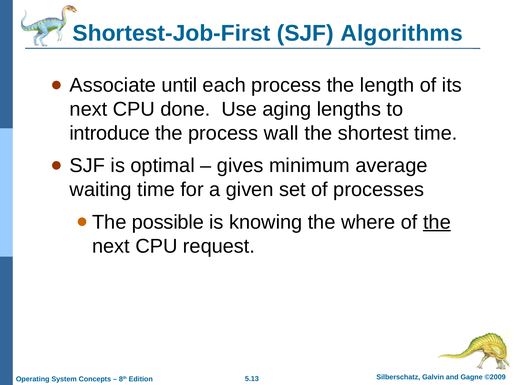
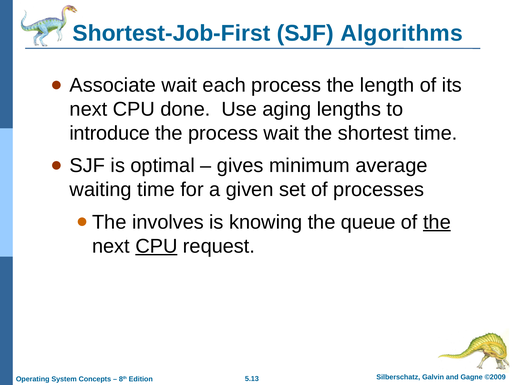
Associate until: until -> wait (179, 85)
process wall: wall -> wait (281, 133)
possible: possible -> involves (168, 222)
where: where -> queue (368, 222)
CPU underline: none -> present (156, 246)
